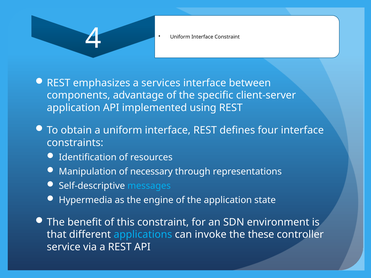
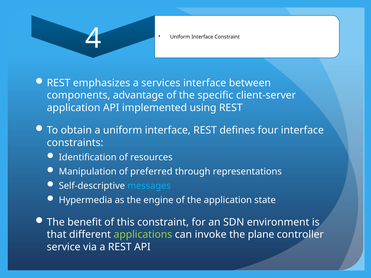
necessary: necessary -> preferred (151, 172)
applications colour: light blue -> light green (143, 235)
these: these -> plane (261, 235)
